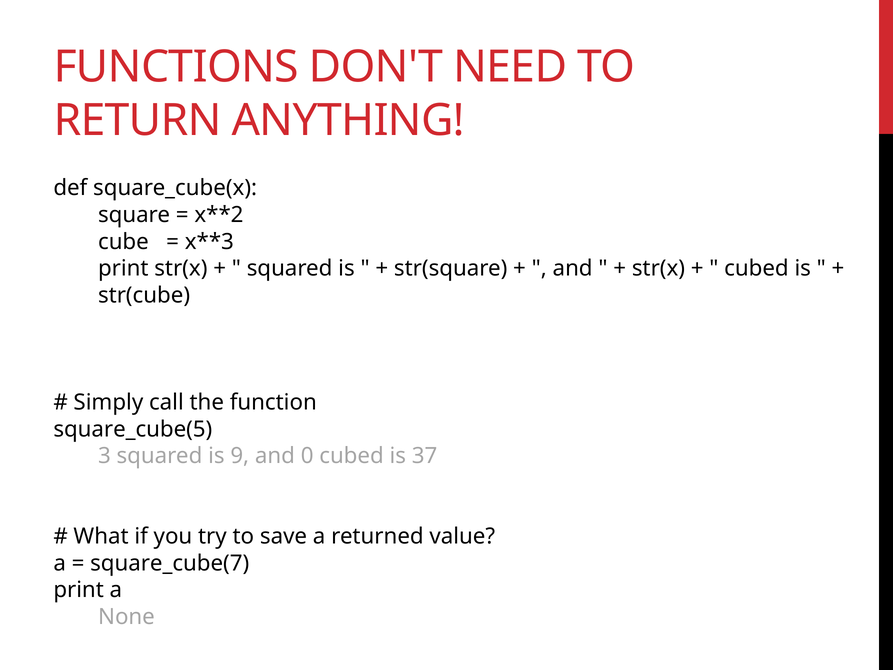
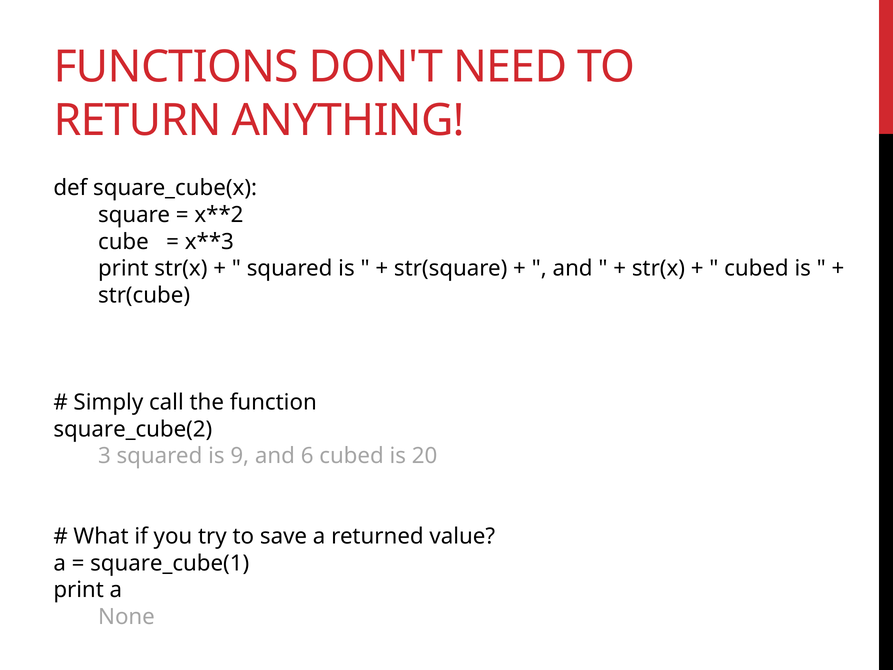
square_cube(5: square_cube(5 -> square_cube(2 (133, 429)
0: 0 -> 6 (307, 456)
37: 37 -> 20 (425, 456)
square_cube(7: square_cube(7 -> square_cube(1 (170, 563)
